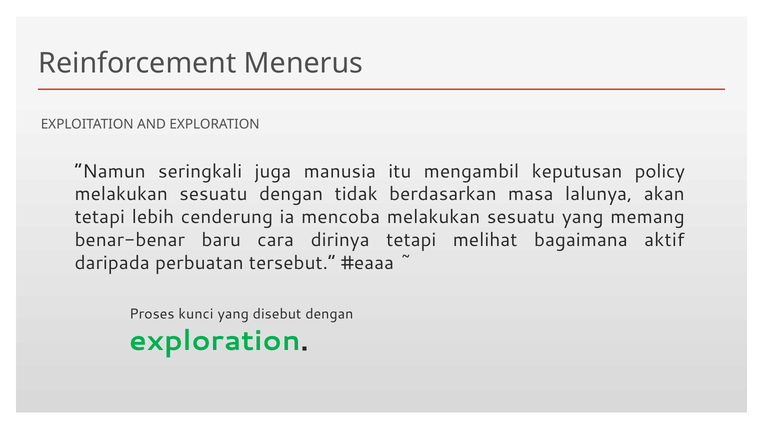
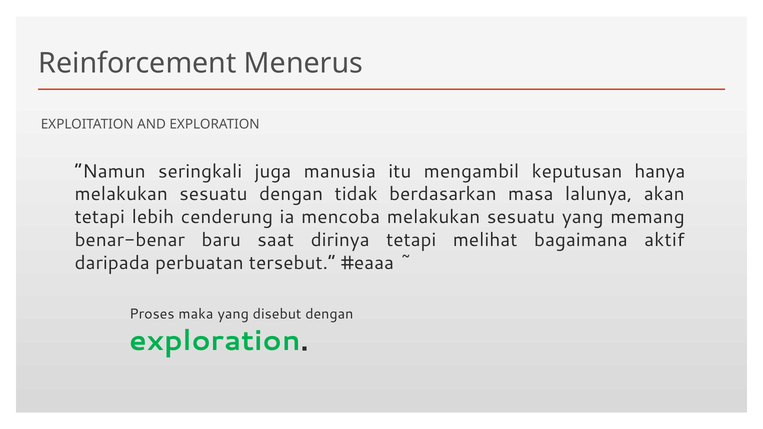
policy: policy -> hanya (660, 171)
cara: cara -> saat (276, 240)
kunci: kunci -> maka (196, 314)
